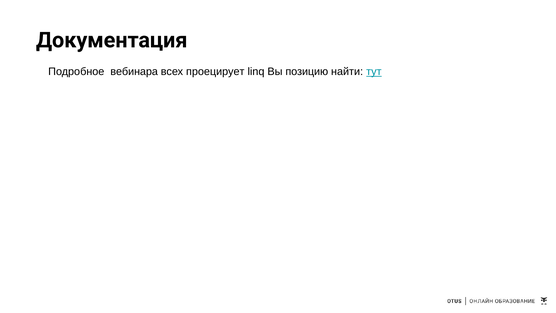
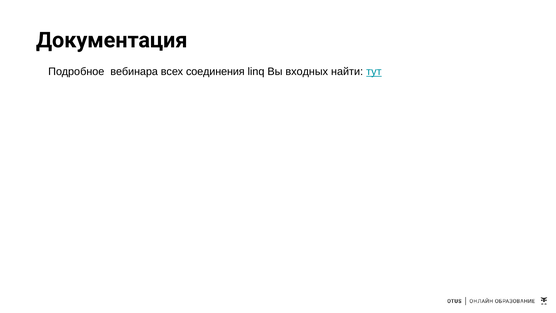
проецирует: проецирует -> соединения (215, 71)
позицию: позицию -> входных (307, 71)
